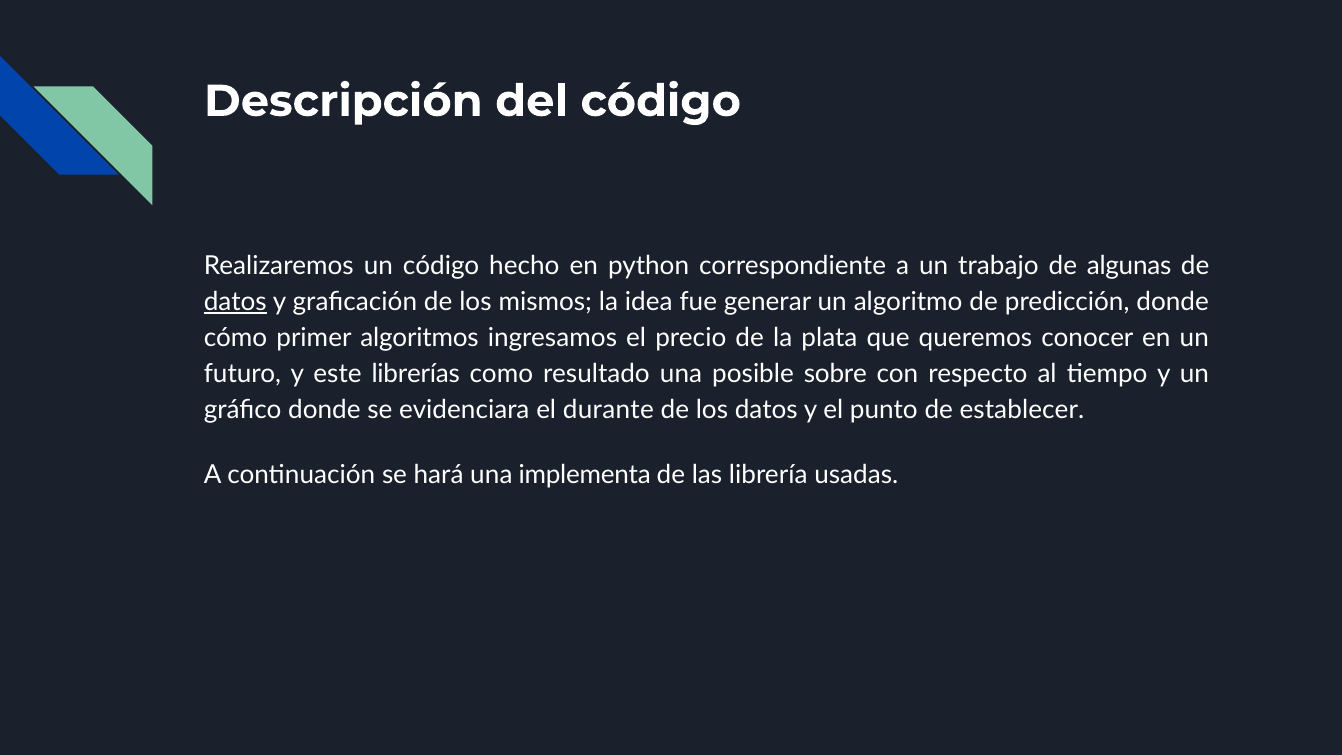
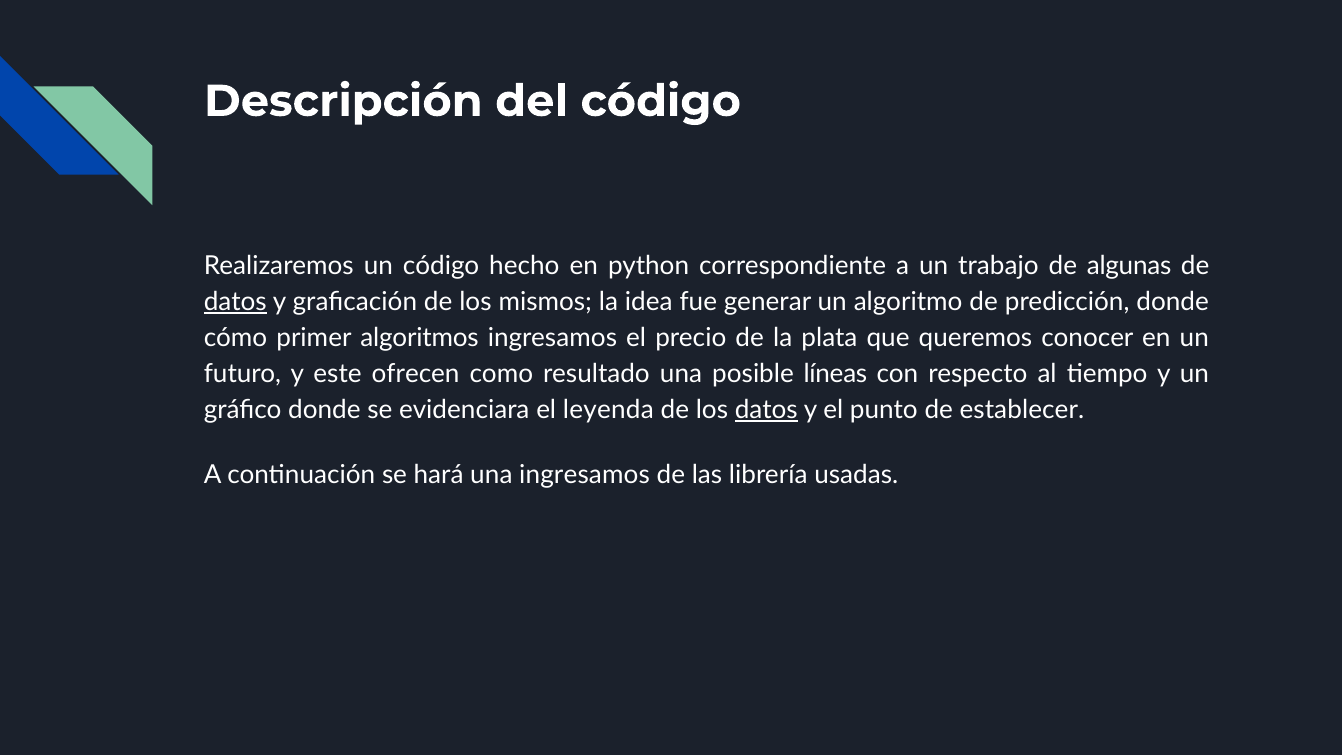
librerías: librerías -> ofrecen (416, 374)
sobre: sobre -> líneas (835, 374)
durante: durante -> leyenda (608, 410)
datos underline: none -> present (766, 410)
una implementa: implementa -> ingresamos (585, 475)
